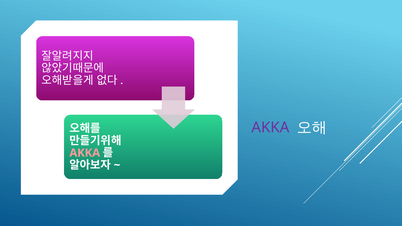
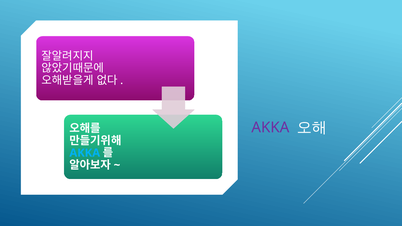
AKKA colour: pink -> light blue (85, 153)
